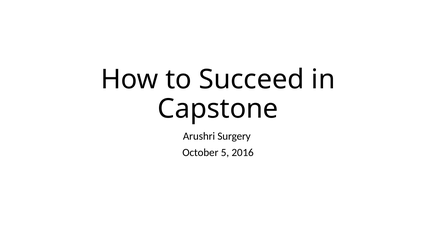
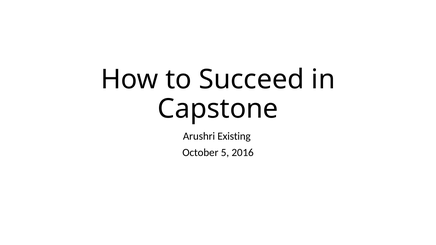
Surgery: Surgery -> Existing (234, 136)
